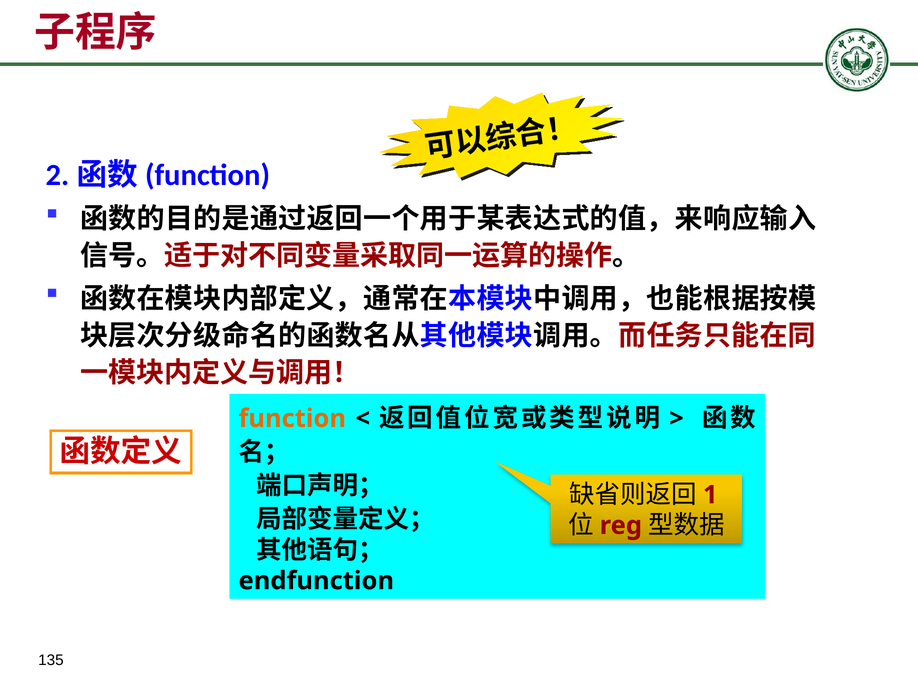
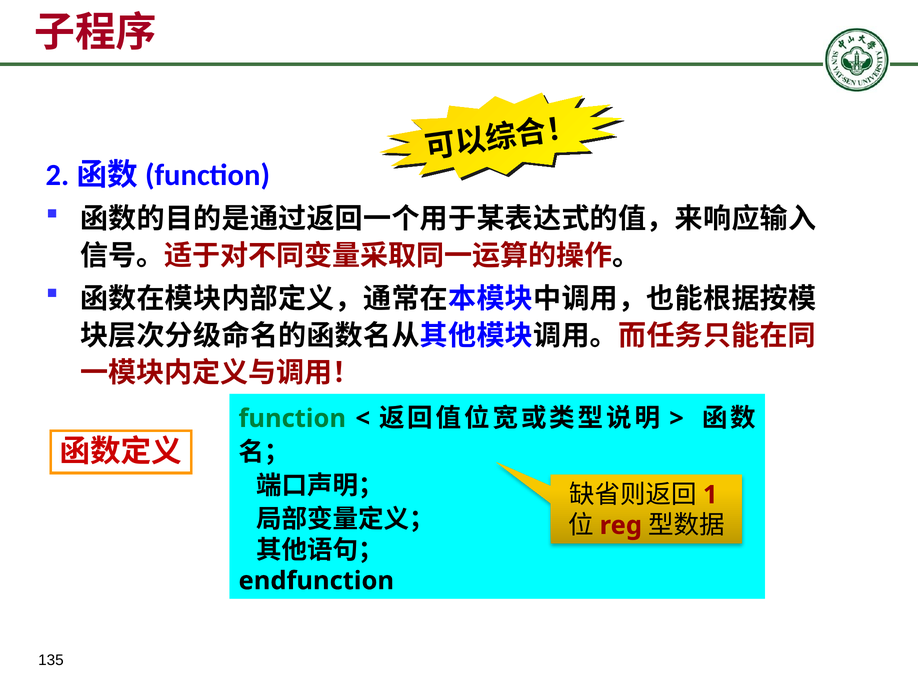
function colour: orange -> green (292, 418)
